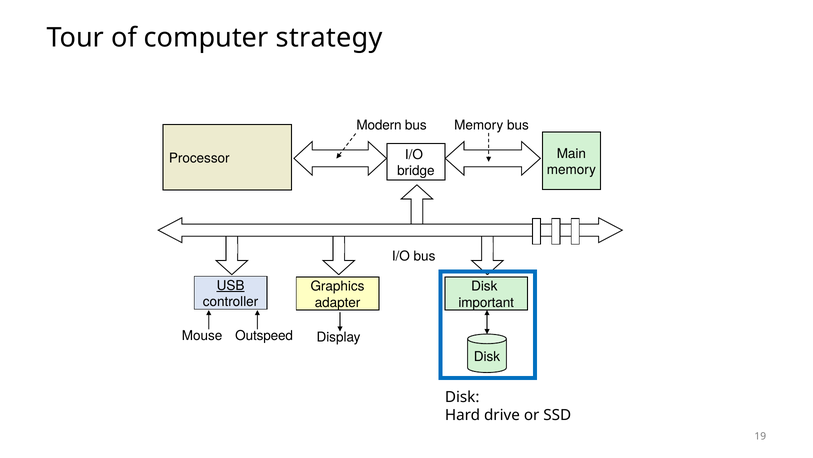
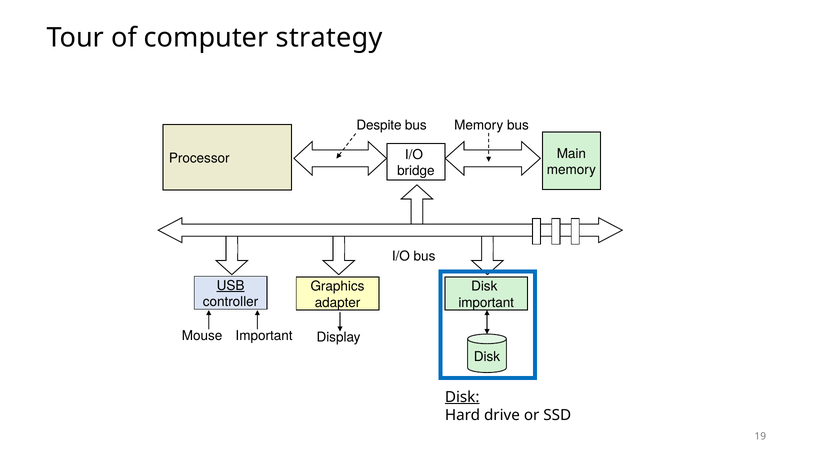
Modern: Modern -> Despite (379, 125)
Mouse Outspeed: Outspeed -> Important (264, 335)
Disk underline: none -> present (462, 396)
